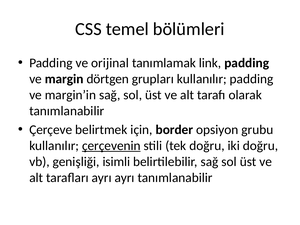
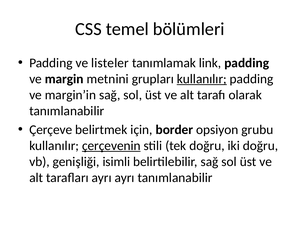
orijinal: orijinal -> listeler (110, 63)
dörtgen: dörtgen -> metnini (108, 79)
kullanılır underline: none -> present (202, 79)
